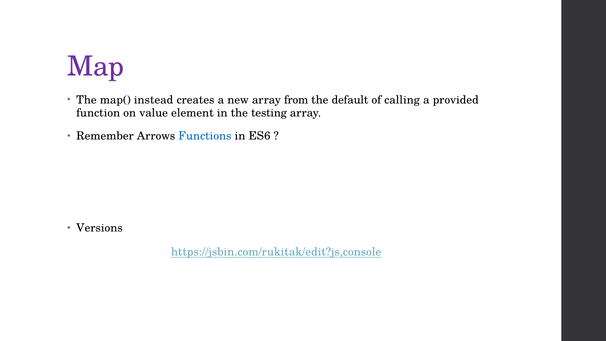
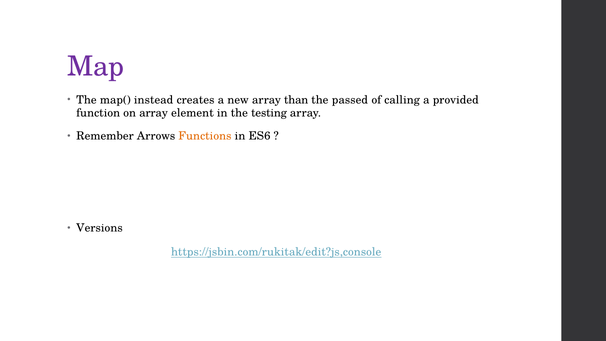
from: from -> than (296, 100)
default: default -> passed (350, 100)
on value: value -> array (154, 113)
Functions colour: blue -> orange (205, 136)
